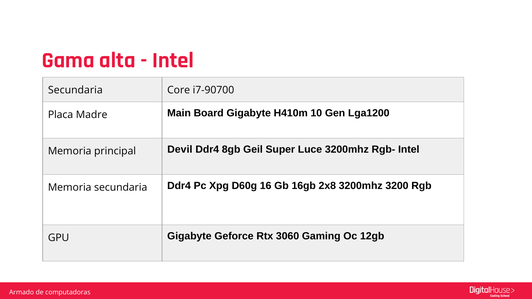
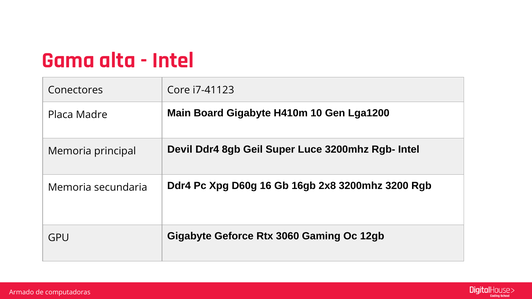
Secundaria: Secundaria -> Conectores (75, 90)
i7-90700: i7-90700 -> i7-41123 (213, 90)
